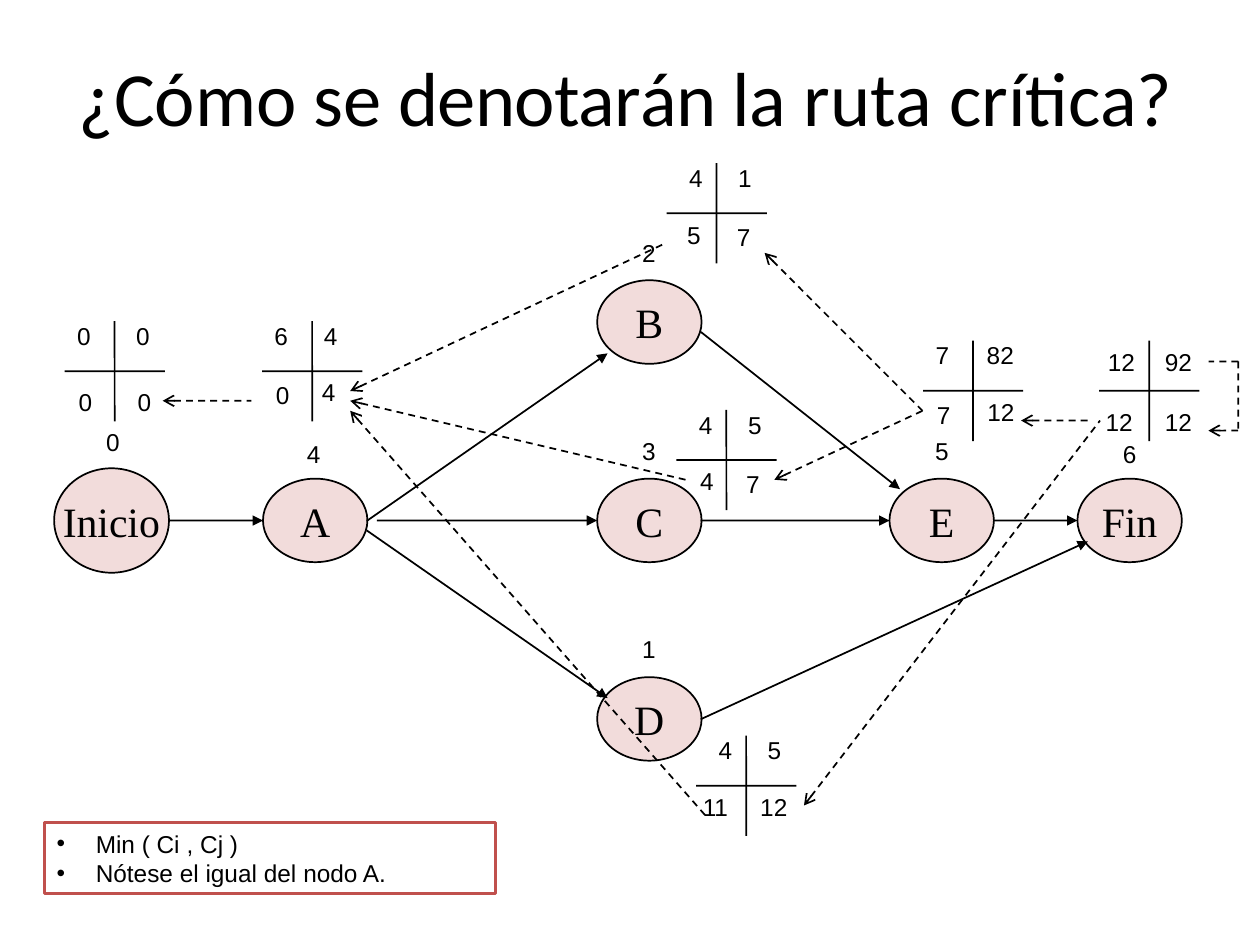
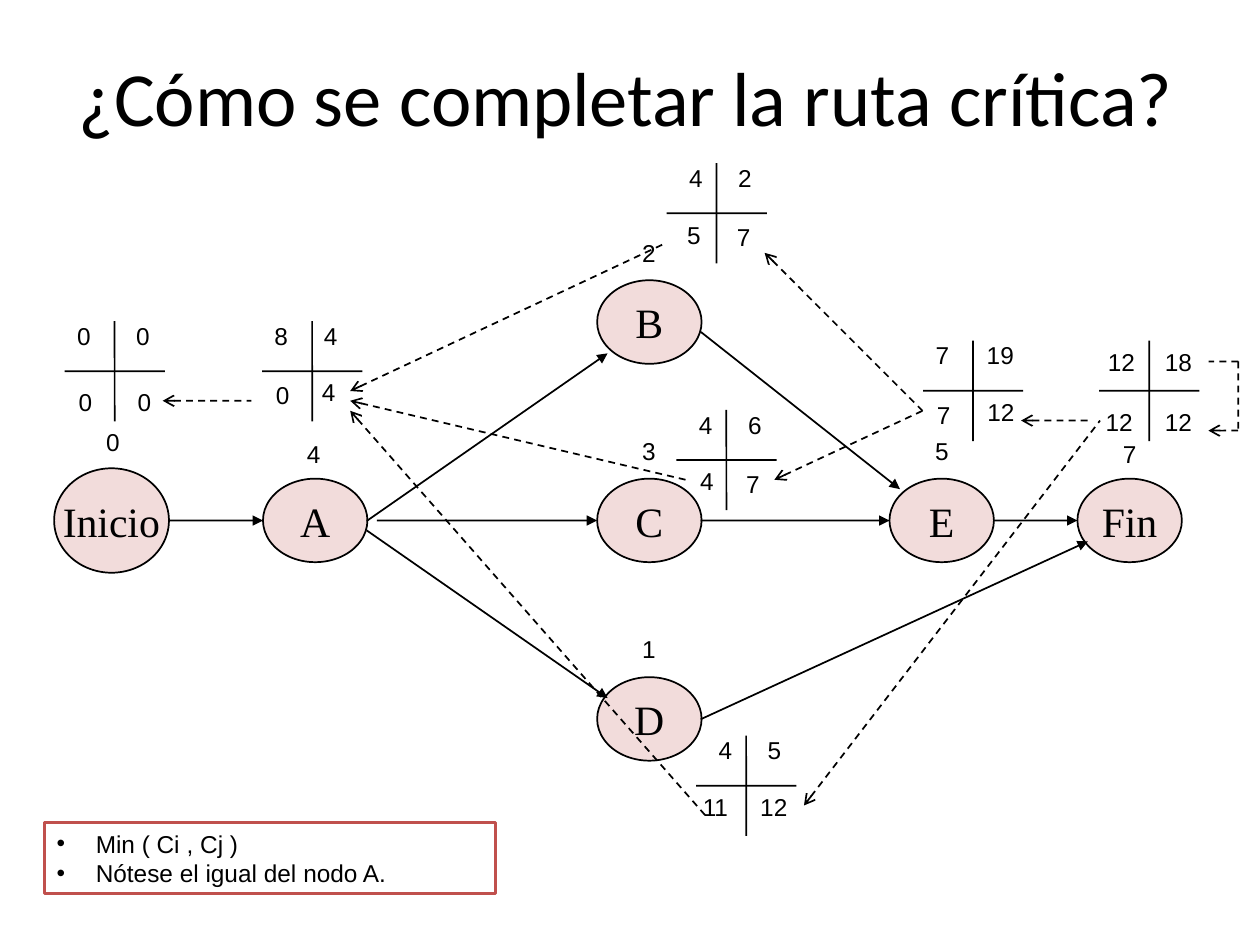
denotarán: denotarán -> completar (557, 101)
1: 1 -> 2 (745, 179)
0 6: 6 -> 8 (281, 337)
82: 82 -> 19 (1000, 357)
92: 92 -> 18 (1178, 363)
5: 5 -> 6 (755, 426)
6: 6 -> 7 (1130, 456)
